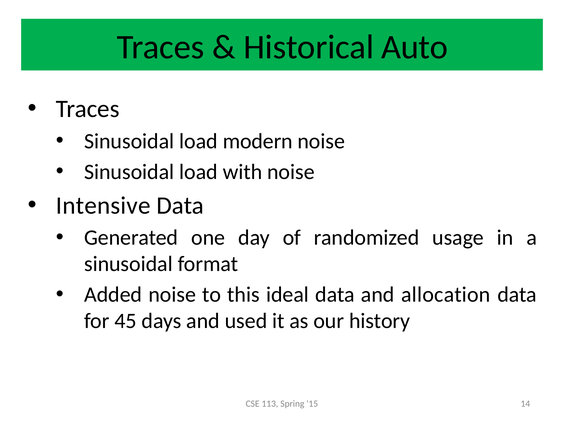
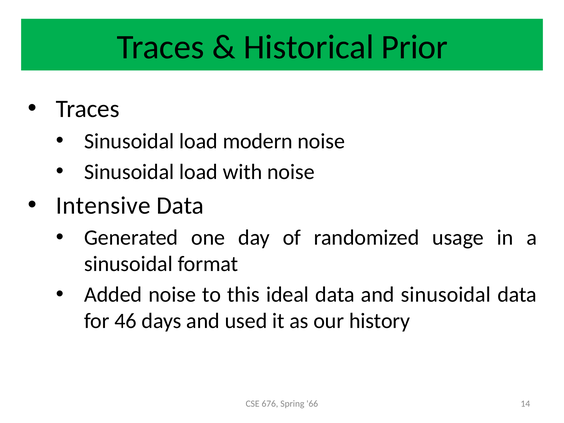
Auto: Auto -> Prior (415, 47)
and allocation: allocation -> sinusoidal (446, 295)
45: 45 -> 46 (125, 321)
113: 113 -> 676 (270, 404)
15: 15 -> 66 (312, 404)
